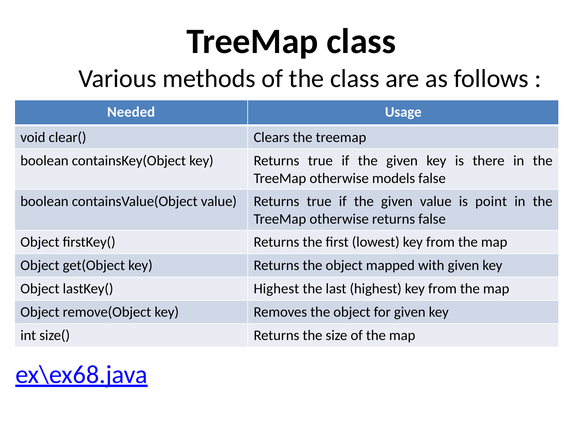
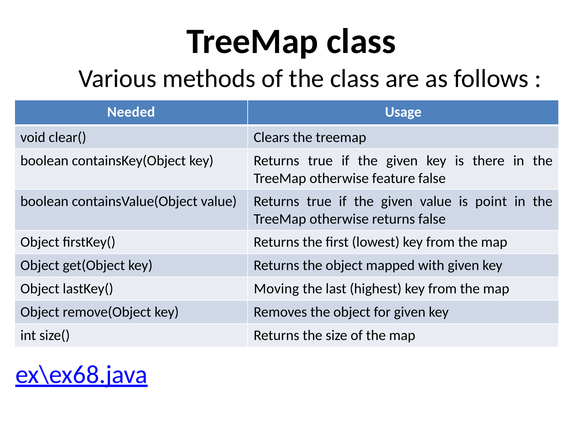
models: models -> feature (394, 178)
lastKey( Highest: Highest -> Moving (276, 289)
